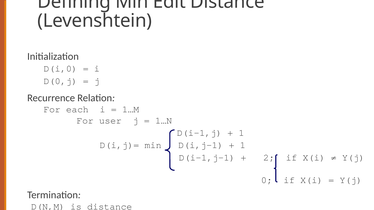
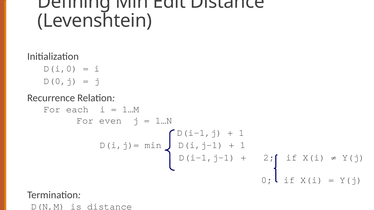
user: user -> even (110, 121)
